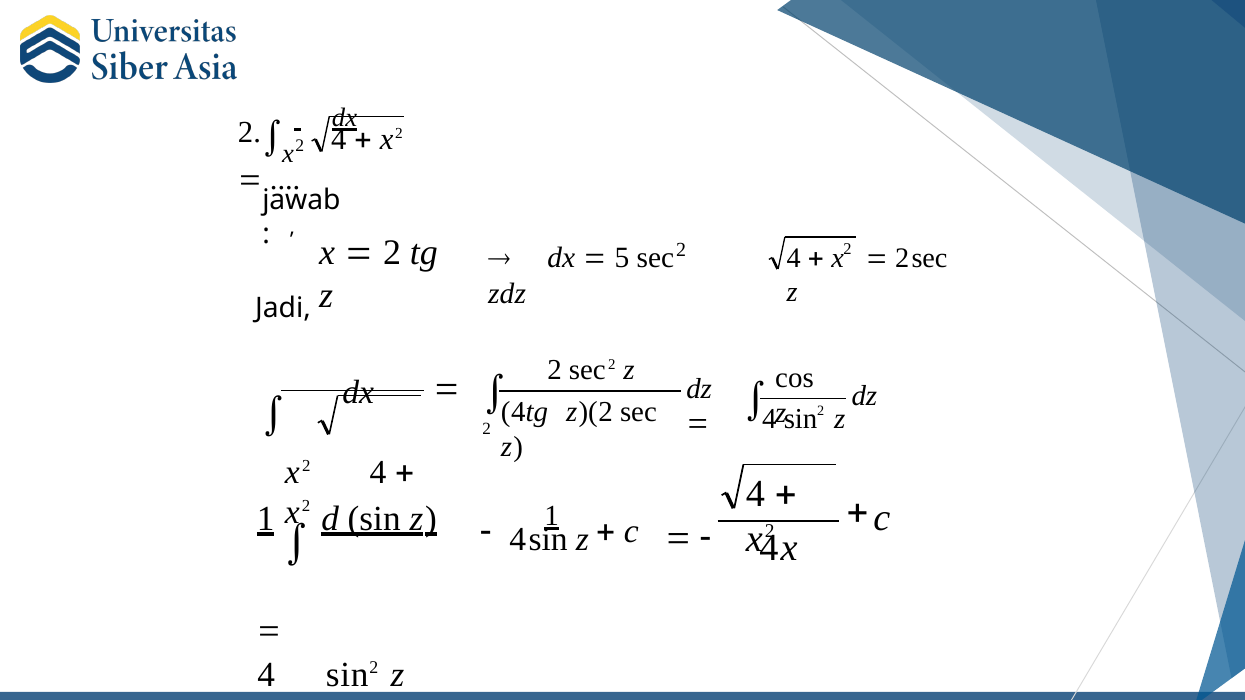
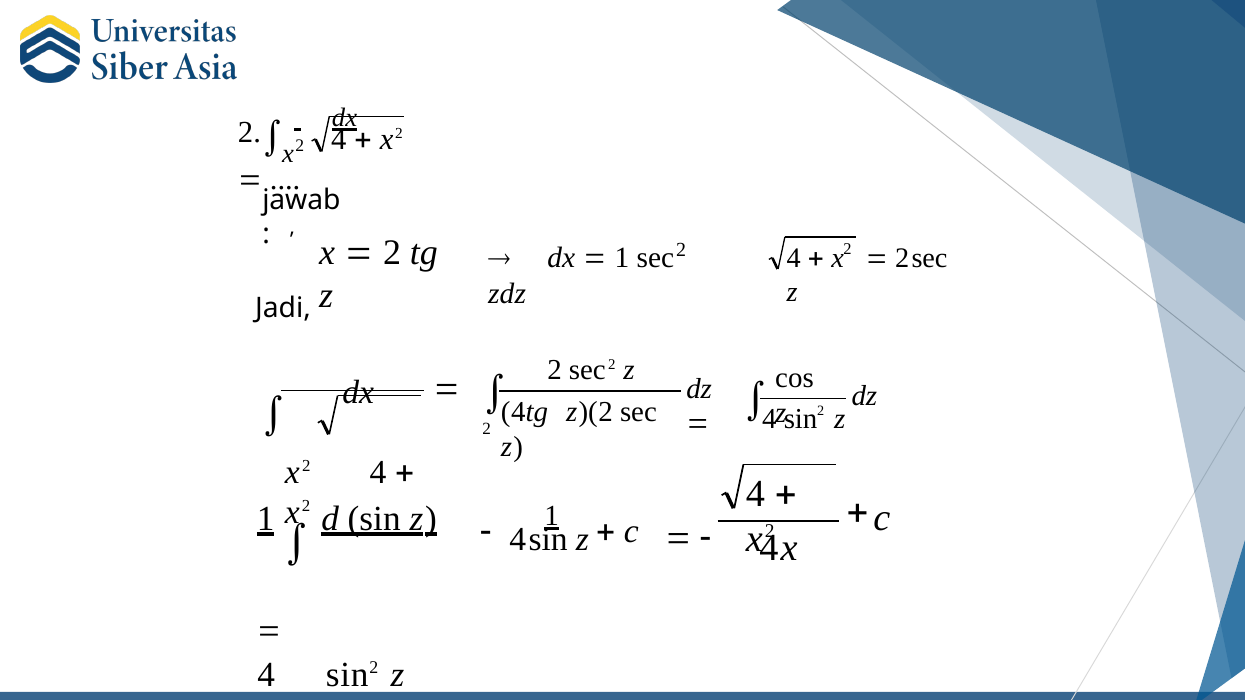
5: 5 -> 1 (622, 258)
